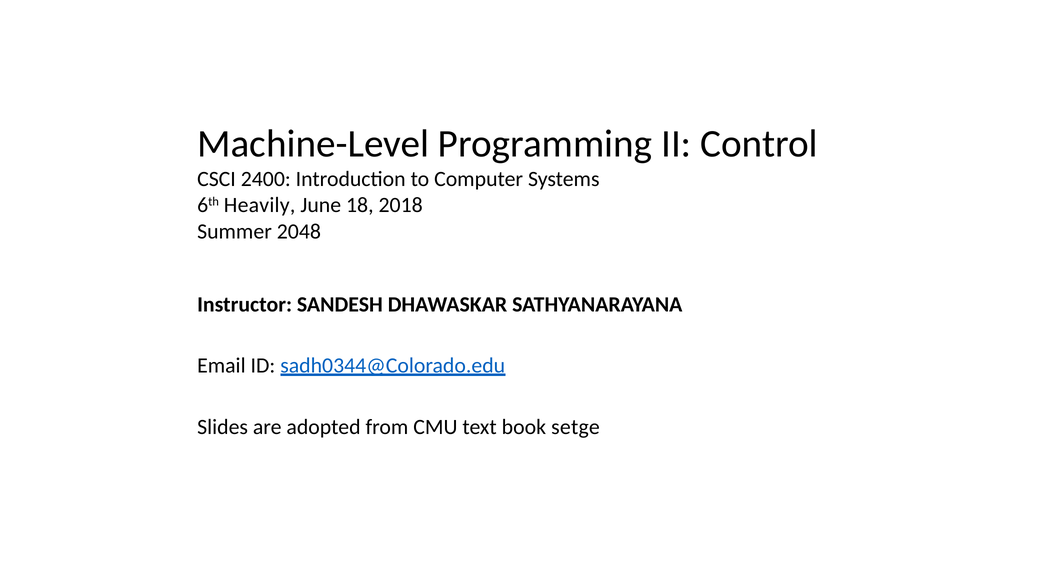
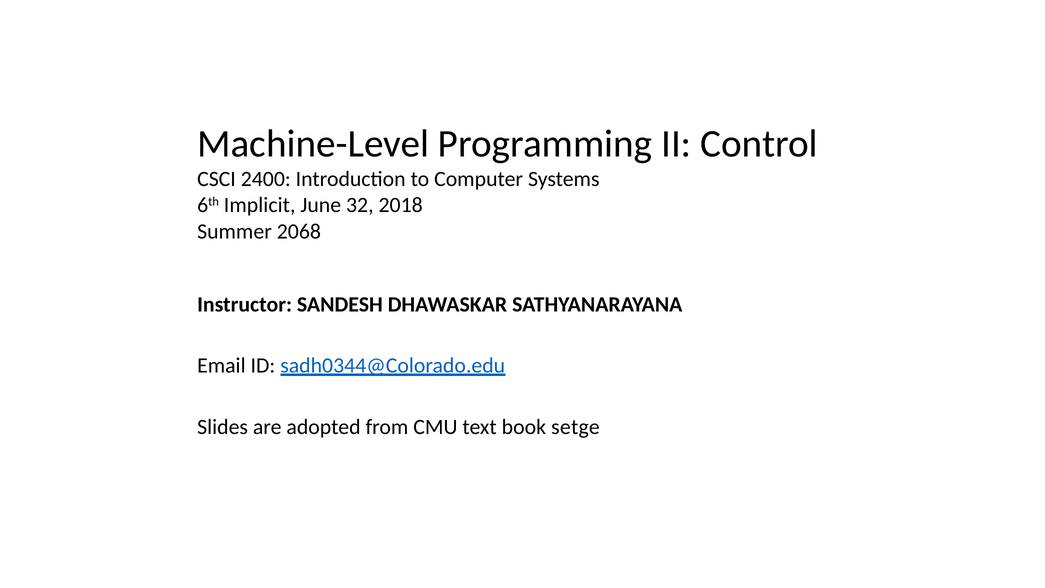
Heavily: Heavily -> Implicit (260, 205)
18: 18 -> 32 (360, 205)
2048: 2048 -> 2068 (299, 231)
